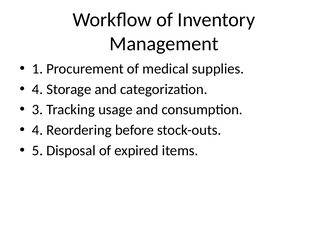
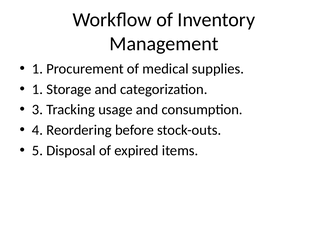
4: 4 -> 1 (38, 89)
